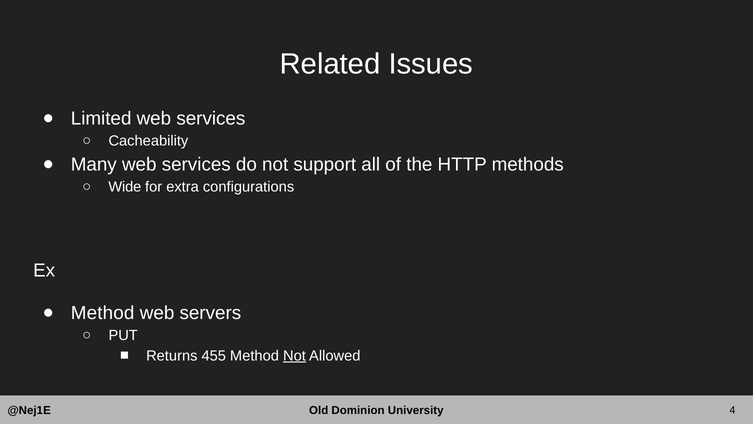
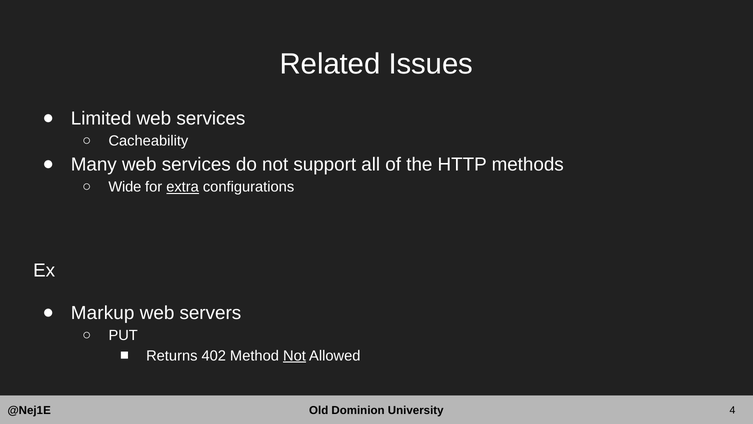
extra underline: none -> present (183, 187)
Method: Method -> Markup (103, 313)
455: 455 -> 402 (214, 355)
